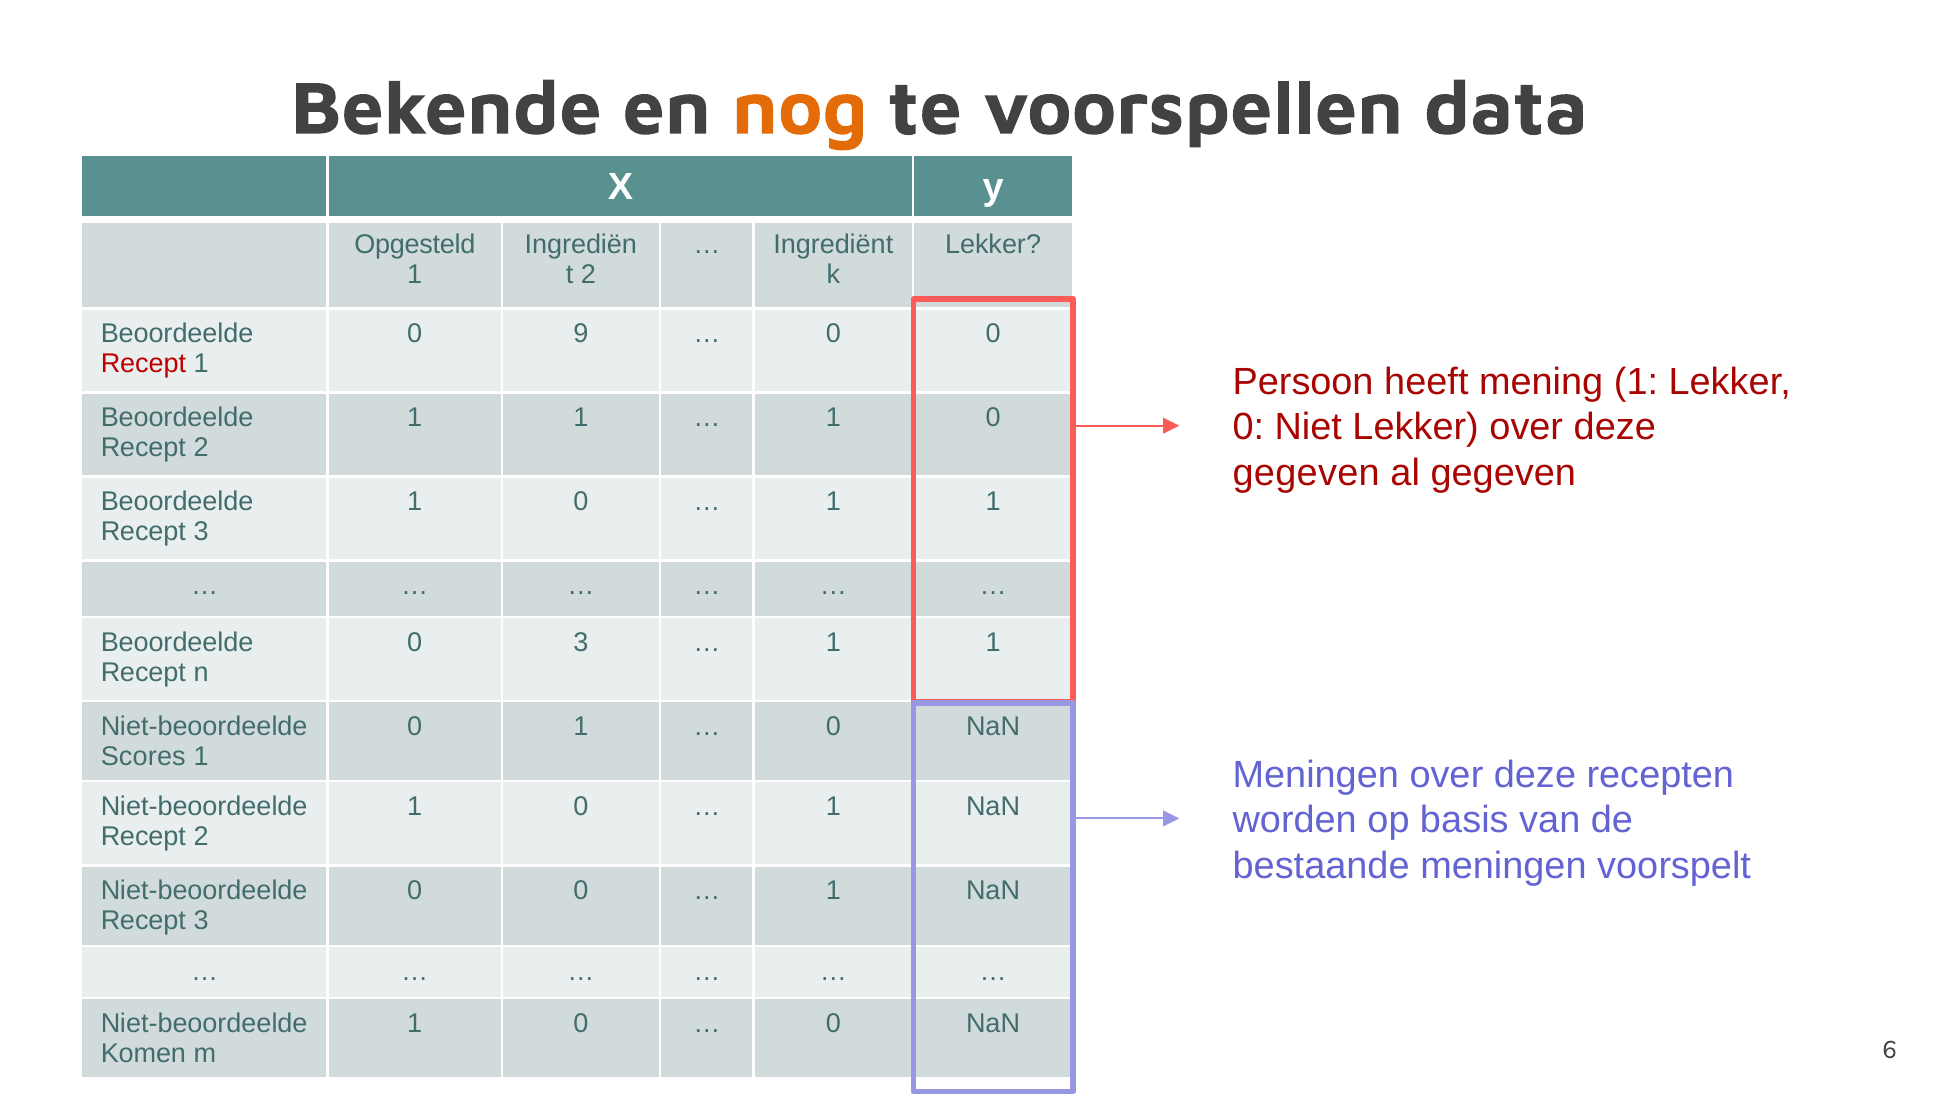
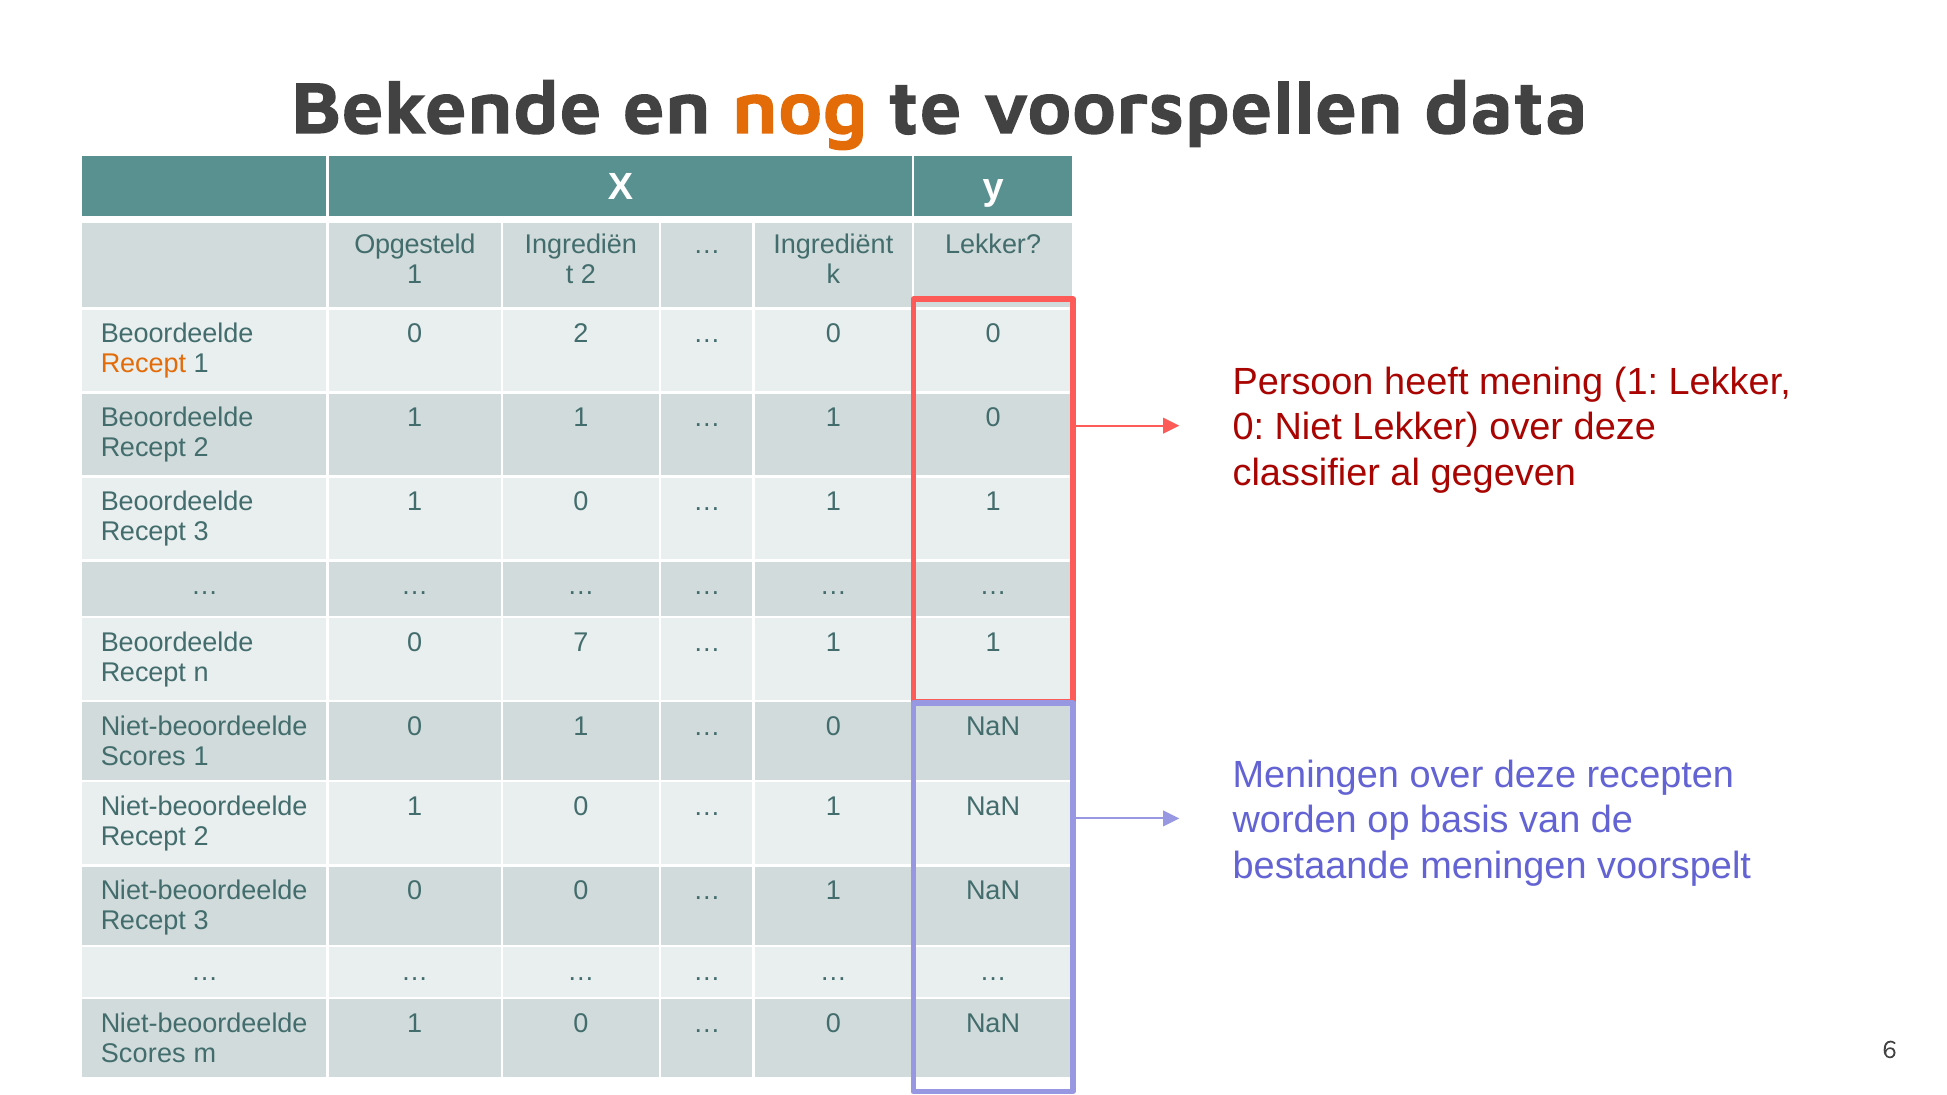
0 9: 9 -> 2 (581, 334)
Recept colour: red -> orange (143, 364)
gegeven: gegeven -> classifier (1306, 473)
0 3: 3 -> 7 (581, 642)
Komen: Komen -> Scores (143, 1053)
